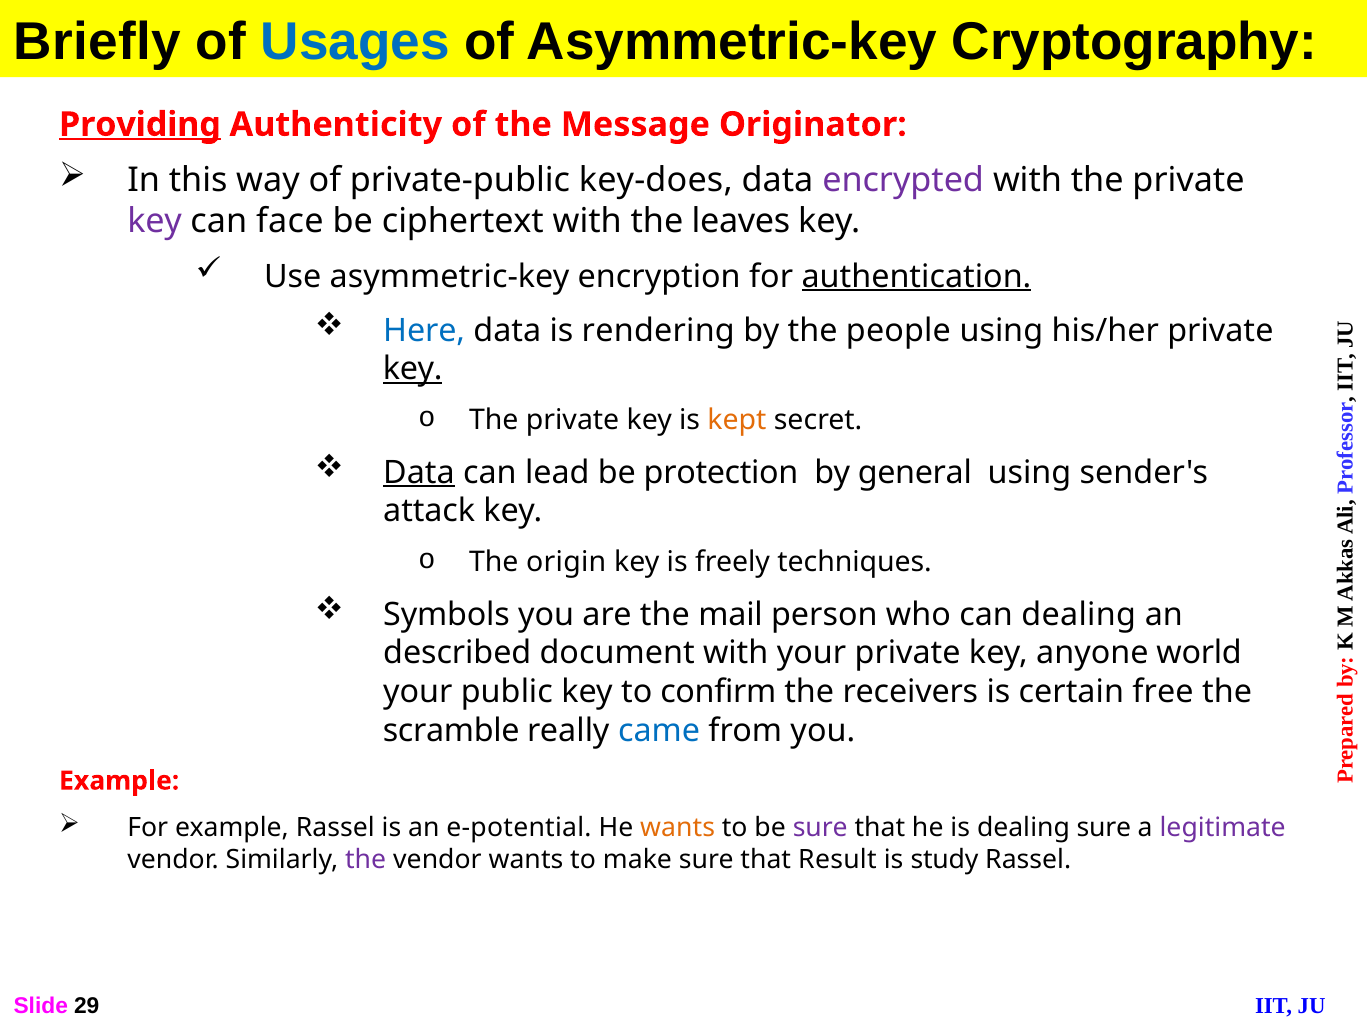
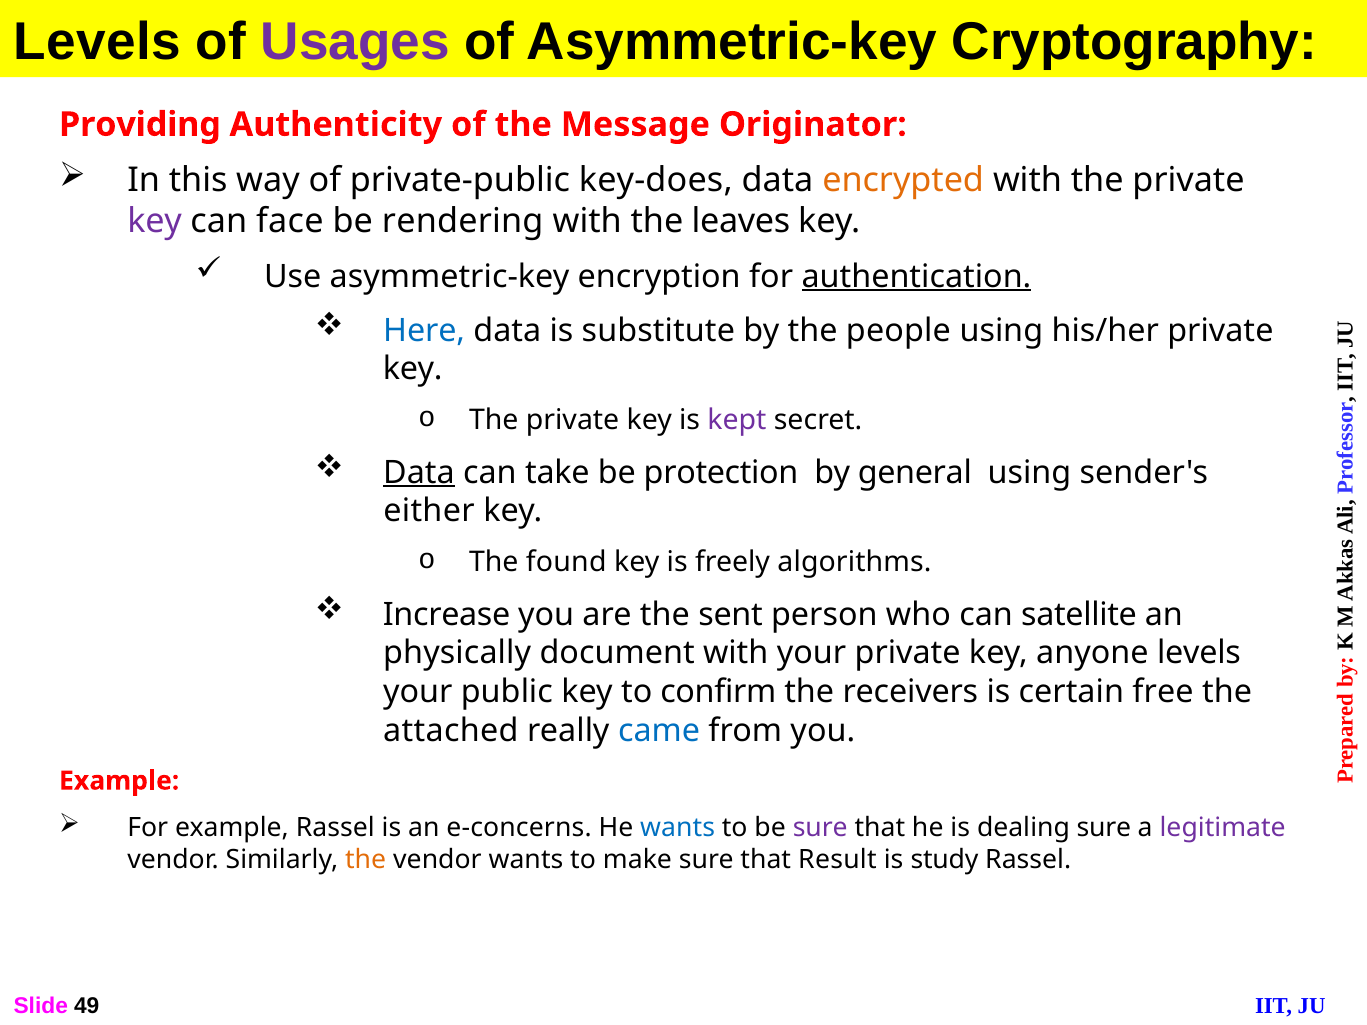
Briefly: Briefly -> Levels (97, 42)
Usages colour: blue -> purple (355, 42)
Providing underline: present -> none (140, 125)
encrypted colour: purple -> orange (903, 181)
ciphertext: ciphertext -> rendering (463, 222)
rendering: rendering -> substitute (658, 331)
key underline: present -> none (413, 369)
kept colour: orange -> purple (737, 421)
lead: lead -> take (557, 473)
attack: attack -> either (429, 511)
origin: origin -> found (566, 563)
techniques: techniques -> algorithms (855, 563)
Symbols: Symbols -> Increase (447, 615)
mail: mail -> sent (731, 615)
can dealing: dealing -> satellite (1079, 615)
described: described -> physically (457, 653)
anyone world: world -> levels (1199, 653)
scramble: scramble -> attached (451, 731)
e-potential: e-potential -> e-concerns (519, 828)
wants colour: orange -> blue (678, 828)
the colour: purple -> orange (366, 860)
29: 29 -> 49 (87, 1006)
